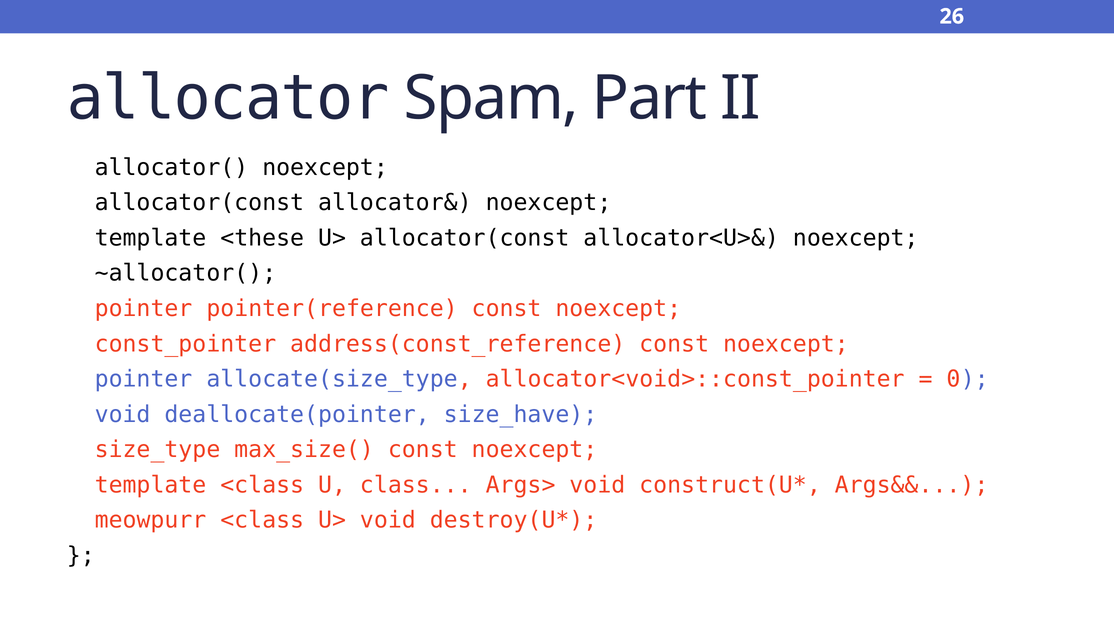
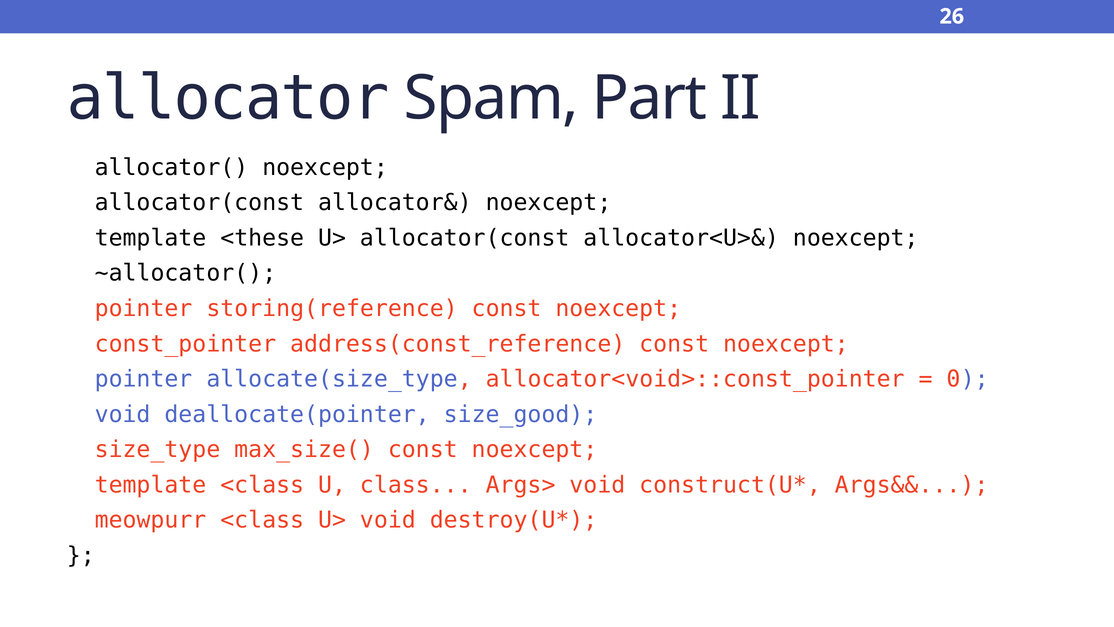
pointer(reference: pointer(reference -> storing(reference (332, 308)
size_have: size_have -> size_good (520, 414)
